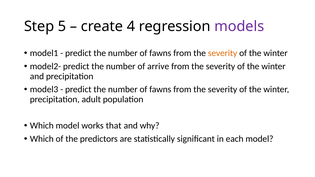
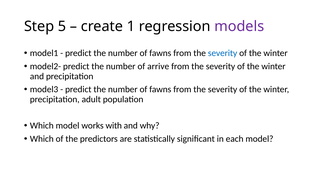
4: 4 -> 1 (131, 26)
severity colour: orange -> blue (223, 53)
that: that -> with (114, 126)
